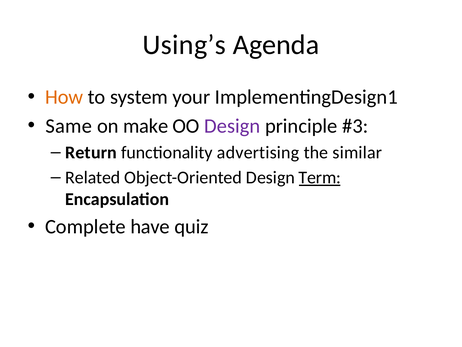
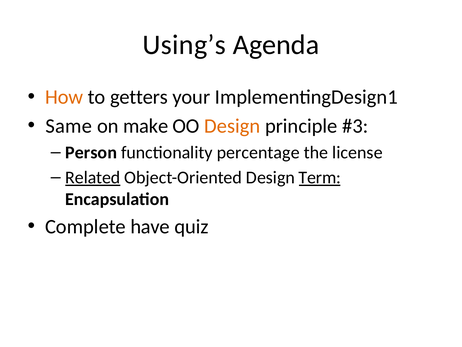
system: system -> getters (139, 97)
Design colour: purple -> orange (232, 126)
Return: Return -> Person (91, 152)
advertising: advertising -> percentage (258, 152)
similar: similar -> license (357, 152)
Related underline: none -> present (93, 177)
